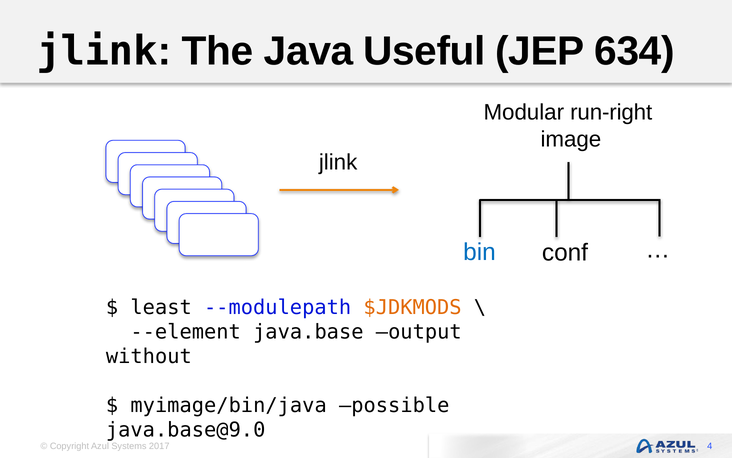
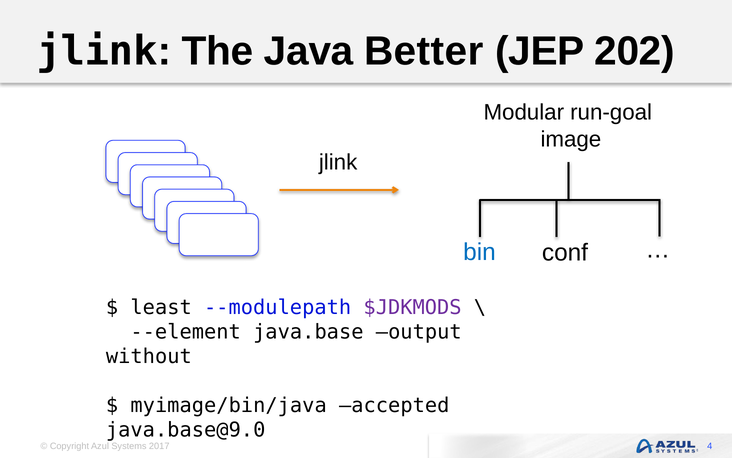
Useful: Useful -> Better (424, 51)
634: 634 -> 202 (635, 51)
run-right: run-right -> run-goal (611, 112)
$JDKMODS colour: orange -> purple (413, 307)
possible: possible -> accepted (394, 405)
